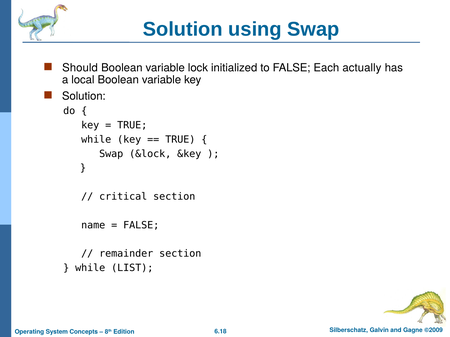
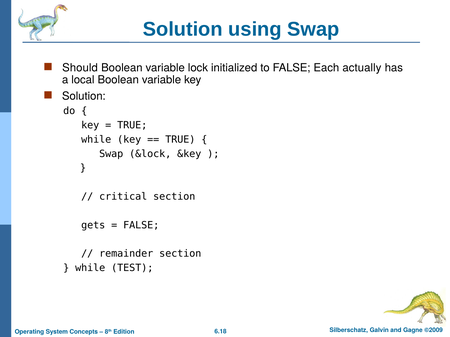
name: name -> gets (93, 225)
LIST: LIST -> TEST (132, 268)
